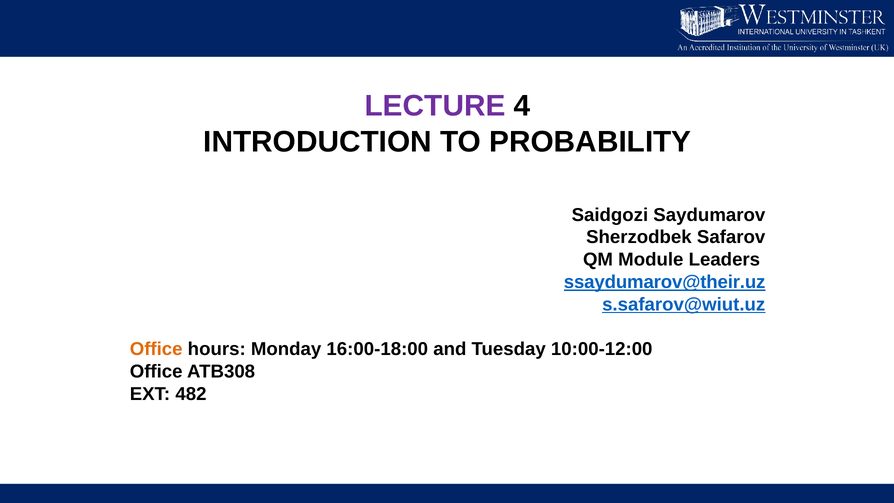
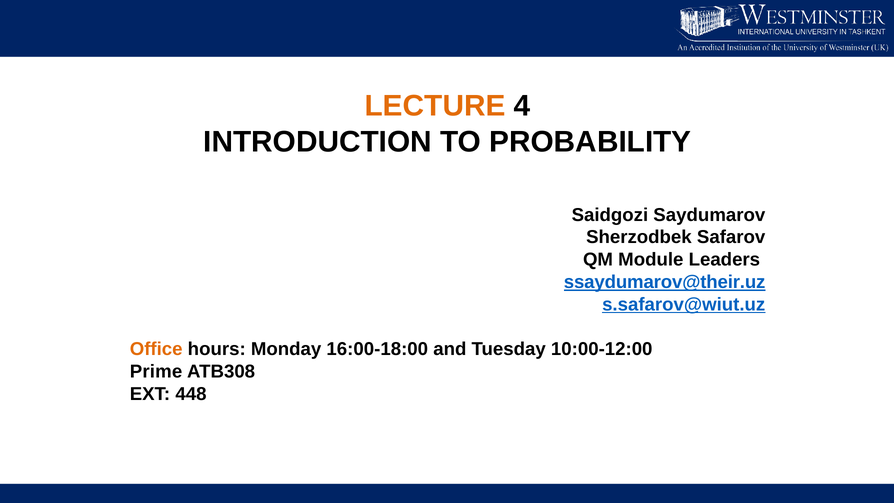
LECTURE colour: purple -> orange (435, 106)
Office: Office -> Prime (156, 371)
482: 482 -> 448 (191, 394)
